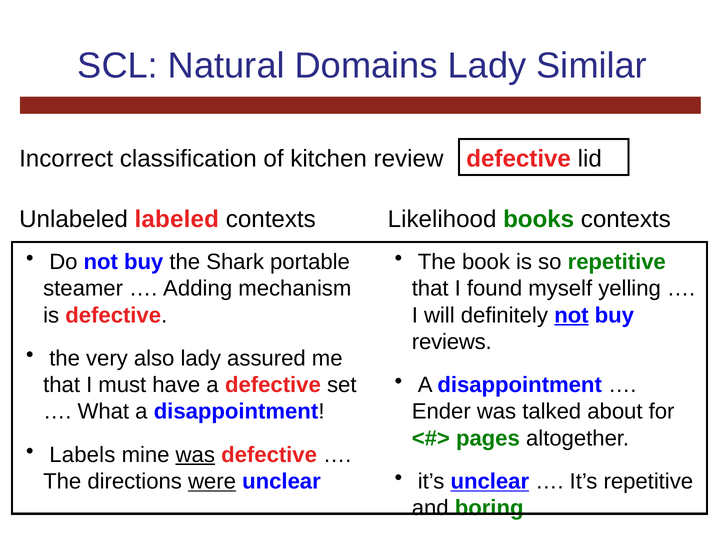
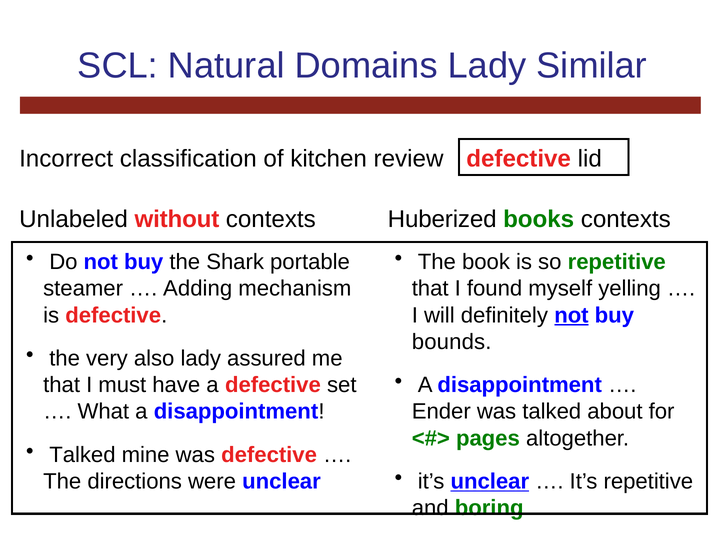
labeled: labeled -> without (177, 219)
Likelihood: Likelihood -> Huberized (442, 219)
reviews: reviews -> bounds (452, 342)
Labels: Labels -> Talked (82, 455)
was underline: present -> none (195, 455)
were underline: present -> none (212, 481)
